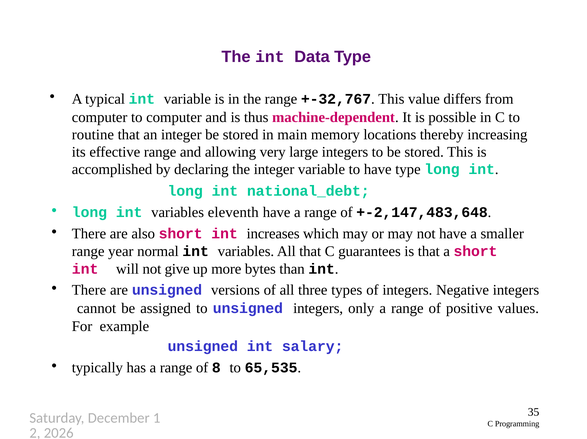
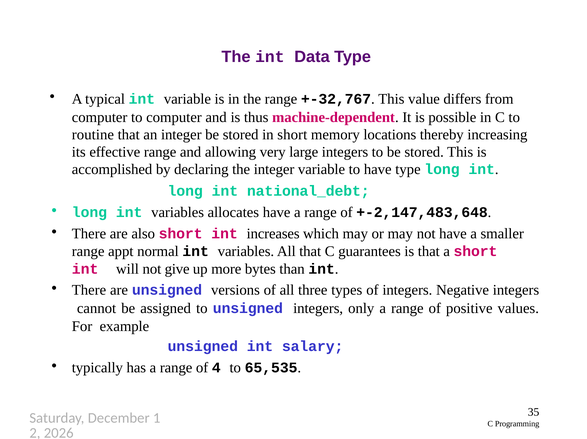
in main: main -> short (292, 135)
eleventh: eleventh -> allocates (233, 213)
year: year -> appt (121, 252)
8: 8 -> 4 (216, 368)
